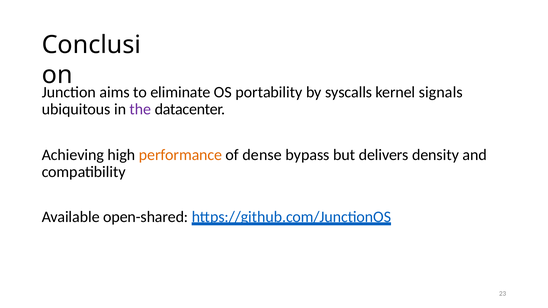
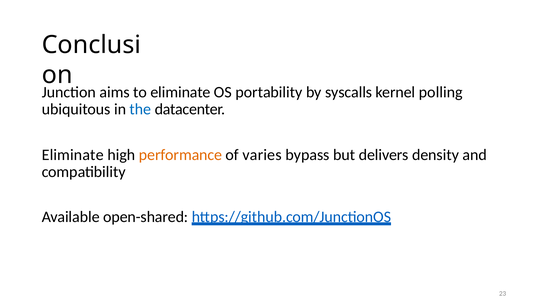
signals: signals -> polling (441, 92)
the colour: purple -> blue (140, 109)
Achieving: Achieving -> Eliminate (73, 155)
dense: dense -> varies (262, 155)
